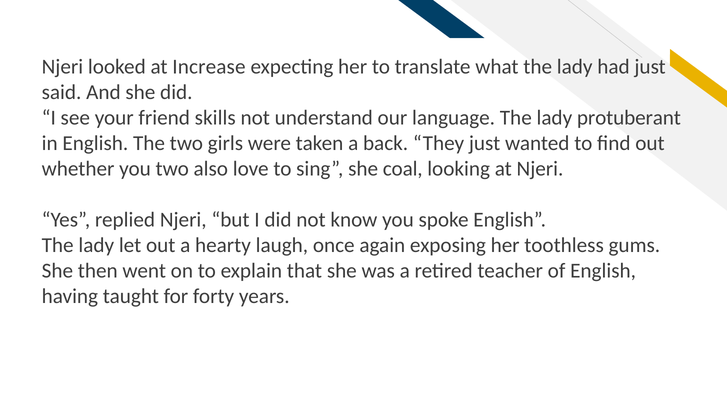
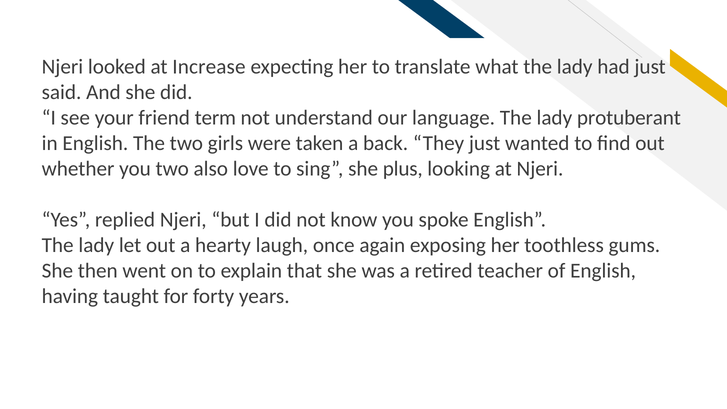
skills: skills -> term (215, 118)
coal: coal -> plus (403, 169)
